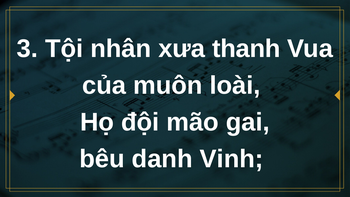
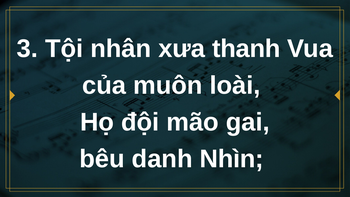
Vinh: Vinh -> Nhìn (232, 159)
